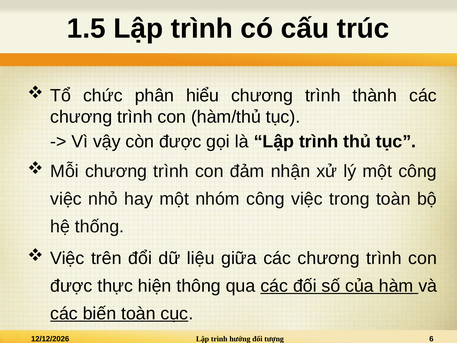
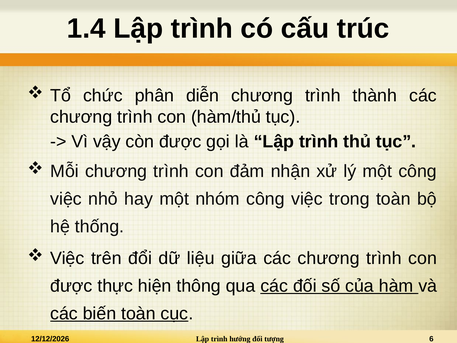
1.5: 1.5 -> 1.4 (86, 29)
hiểu: hiểu -> diễn (203, 96)
